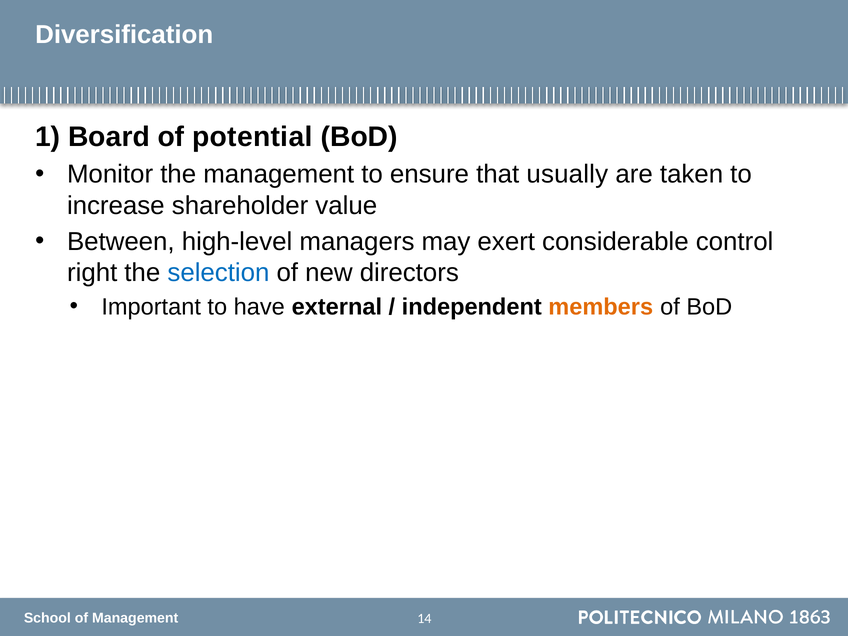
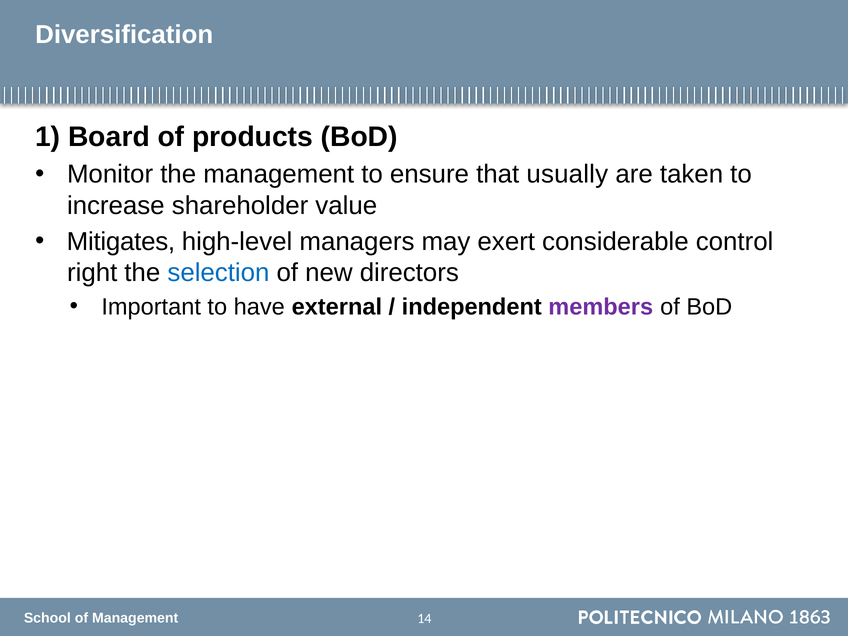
potential: potential -> products (253, 137)
Between: Between -> Mitigates (121, 242)
members colour: orange -> purple (601, 307)
